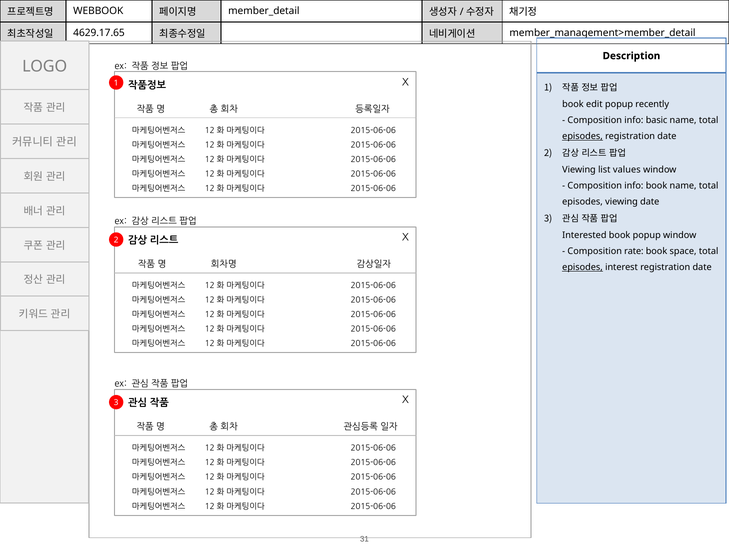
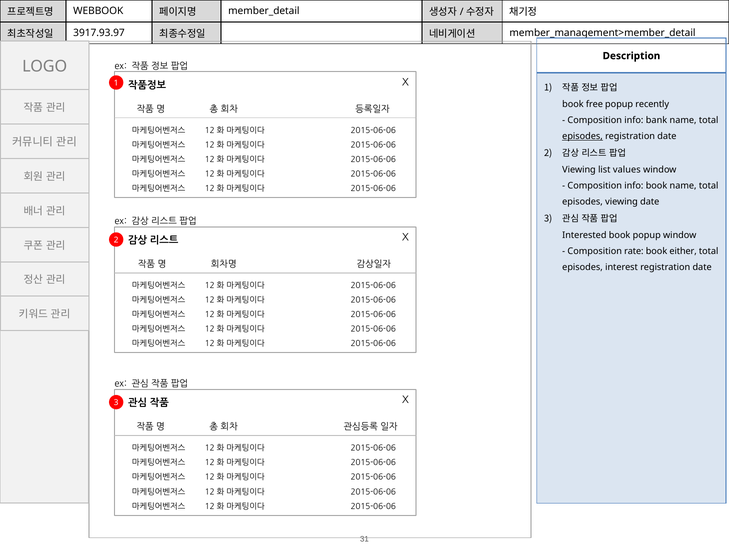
4629.17.65: 4629.17.65 -> 3917.93.97 (99, 33)
edit: edit -> free (594, 104)
basic: basic -> bank (656, 120)
space: space -> either (683, 251)
episodes underline: present -> none (583, 267)
